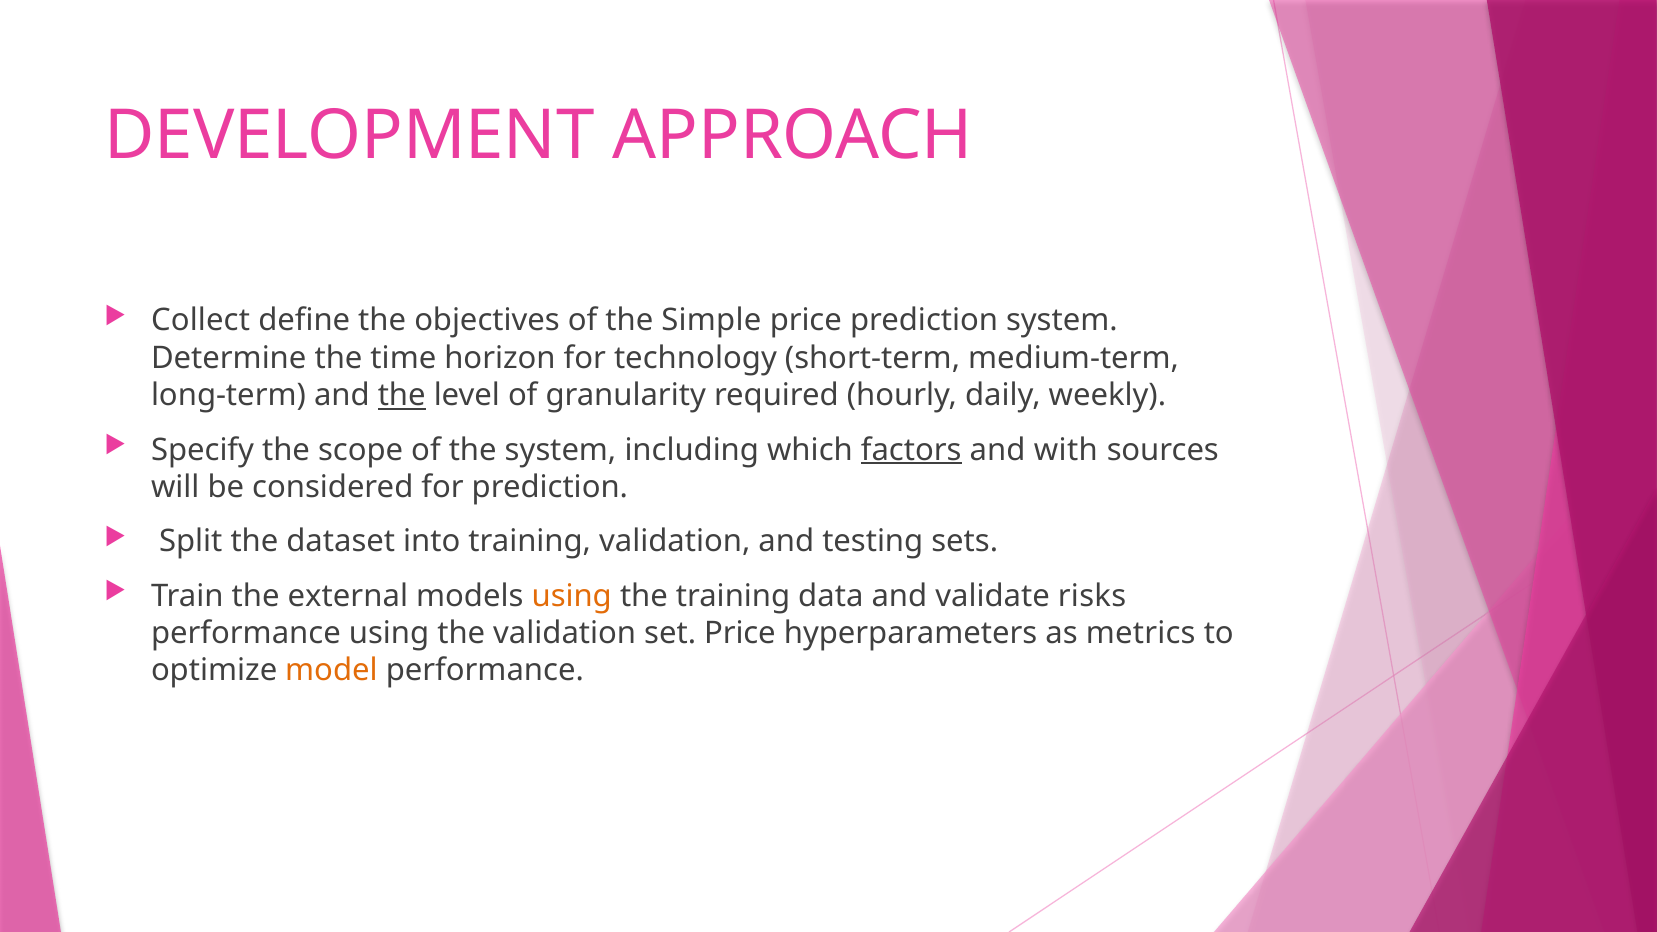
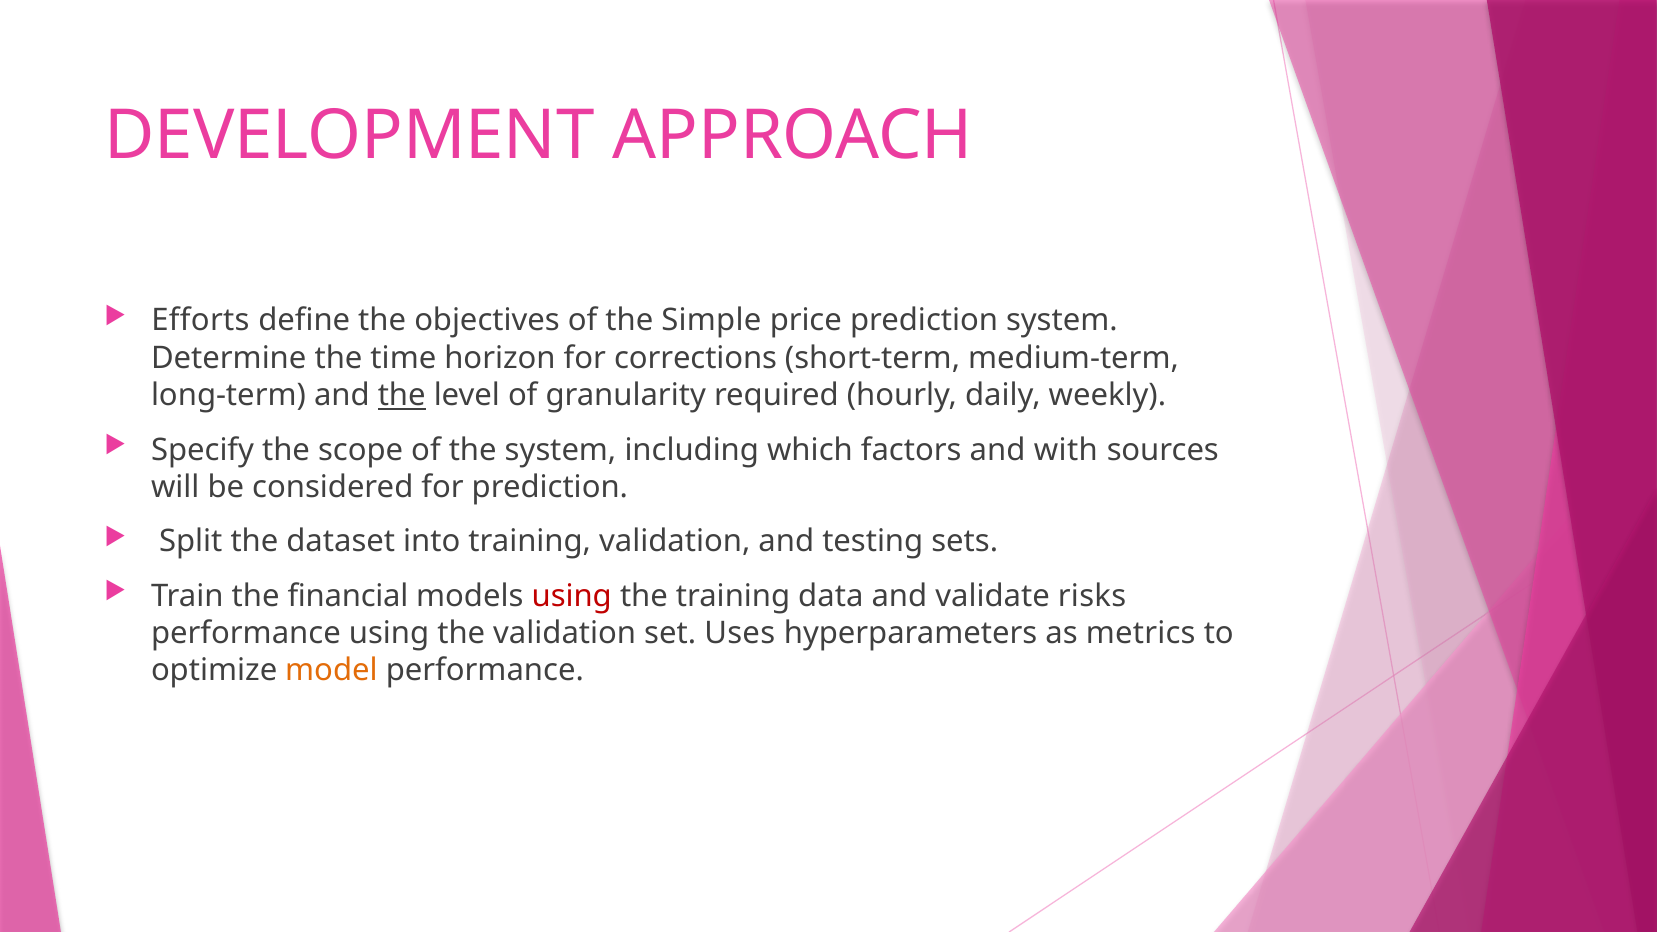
Collect: Collect -> Efforts (200, 321)
technology: technology -> corrections (695, 358)
factors underline: present -> none (911, 450)
external: external -> financial (348, 596)
using colour: orange -> red (572, 596)
set Price: Price -> Uses (740, 633)
